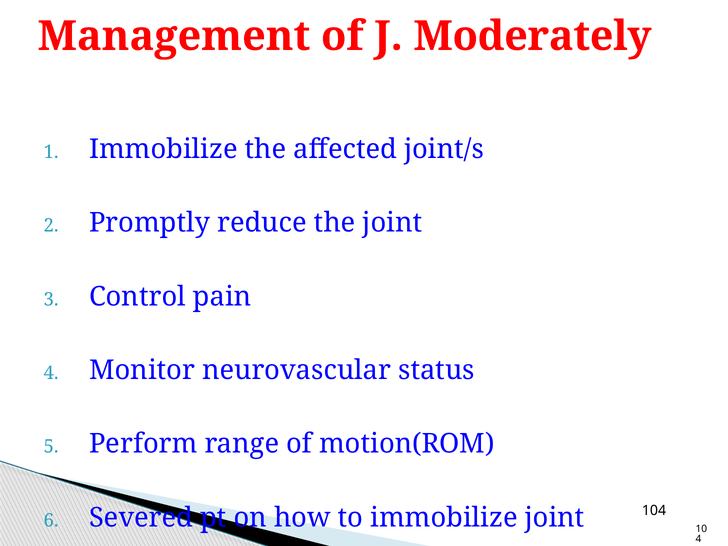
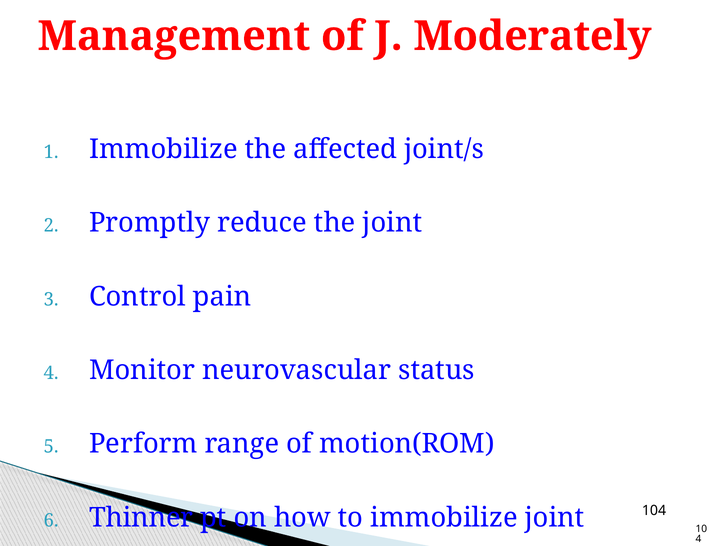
Severed: Severed -> Thinner (141, 518)
